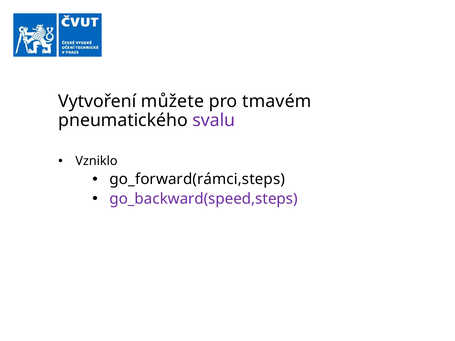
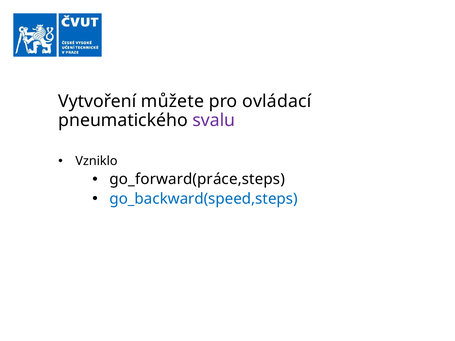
tmavém: tmavém -> ovládací (277, 101)
go_forward(rámci,steps: go_forward(rámci,steps -> go_forward(práce,steps (197, 179)
go_backward(speed,steps colour: purple -> blue (204, 199)
